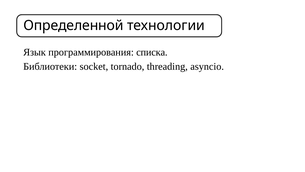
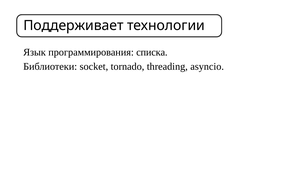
Определенной: Определенной -> Поддерживает (73, 25)
